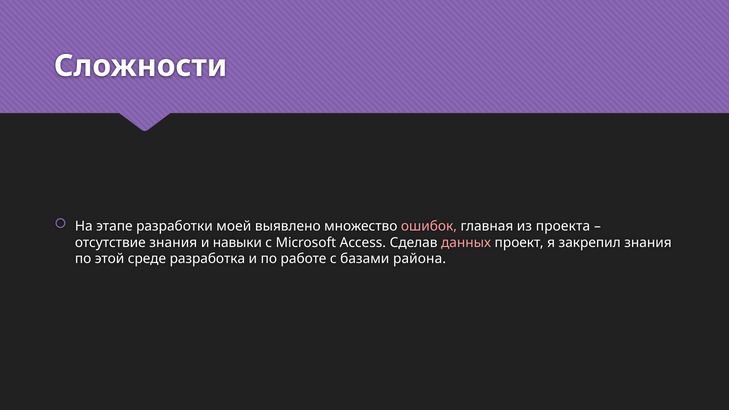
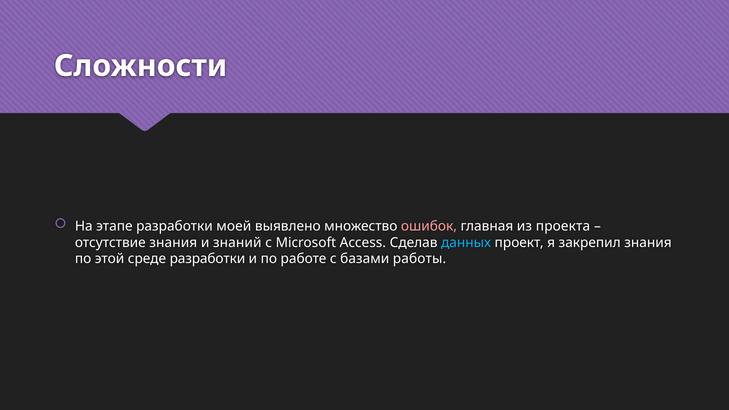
навыки: навыки -> знаний (237, 243)
данных colour: pink -> light blue (466, 243)
среде разработка: разработка -> разработки (207, 259)
района: района -> работы (420, 259)
